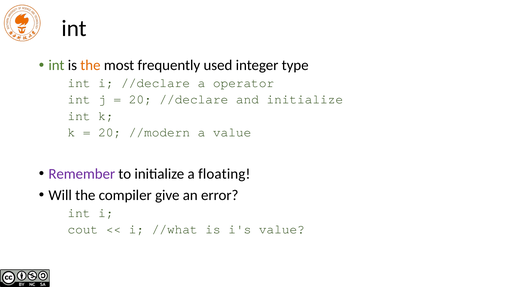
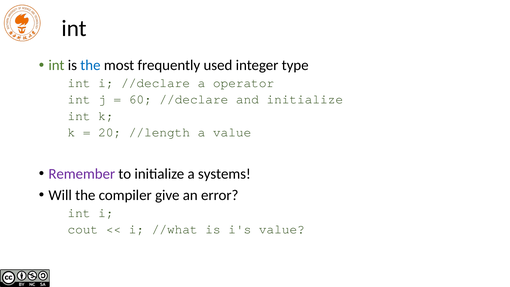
the colour: orange -> blue (90, 65)
20: 20 -> 60 (140, 99)
//modern: //modern -> //length (159, 132)
floating: floating -> systems (224, 174)
